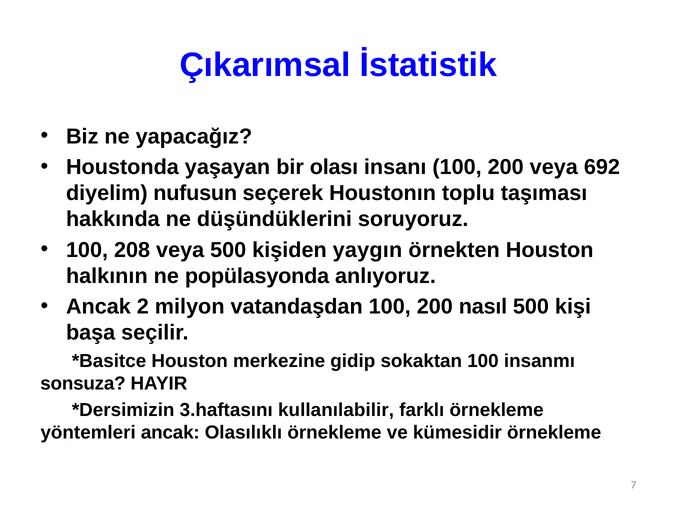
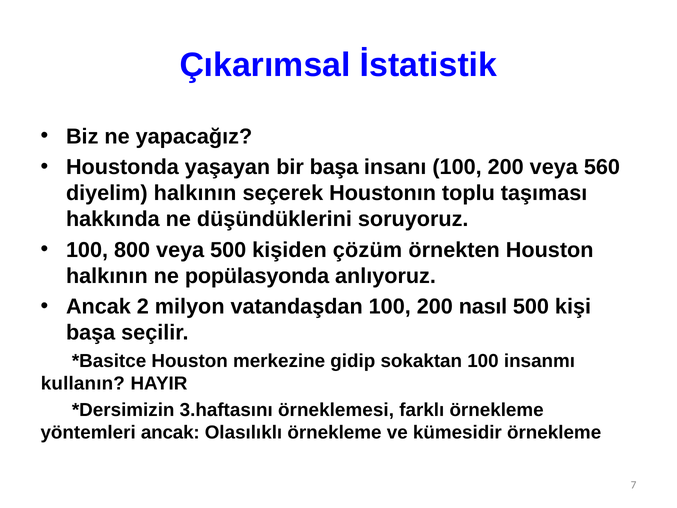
bir olası: olası -> başa (334, 167)
692: 692 -> 560 (602, 167)
diyelim nufusun: nufusun -> halkının (195, 193)
208: 208 -> 800 (132, 250)
yaygın: yaygın -> çözüm (367, 250)
sonsuza: sonsuza -> kullanın (83, 383)
kullanılabilir: kullanılabilir -> örneklemesi (336, 410)
